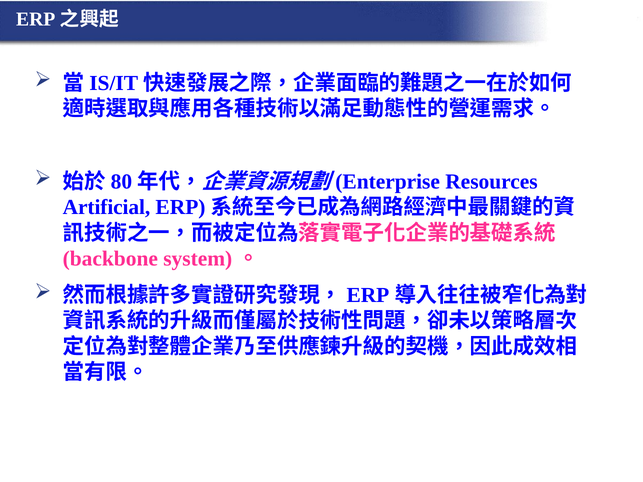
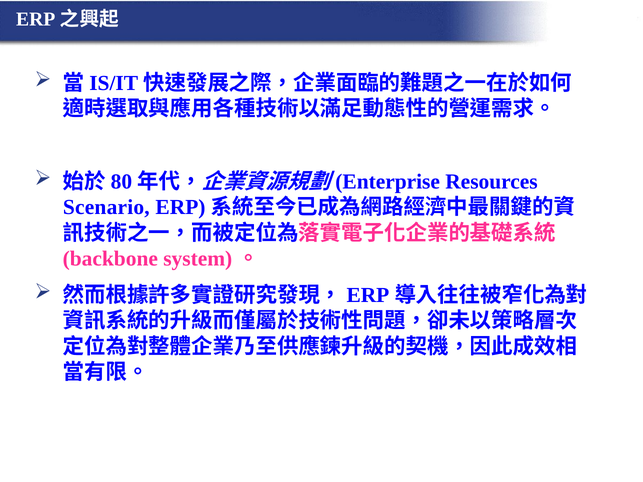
Artificial: Artificial -> Scenario (106, 207)
